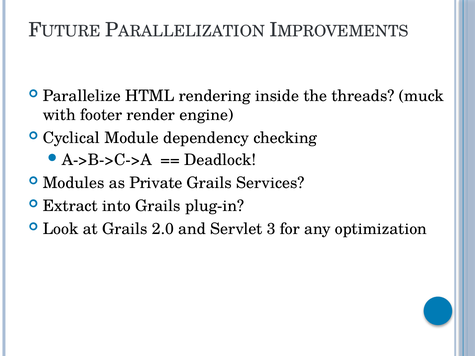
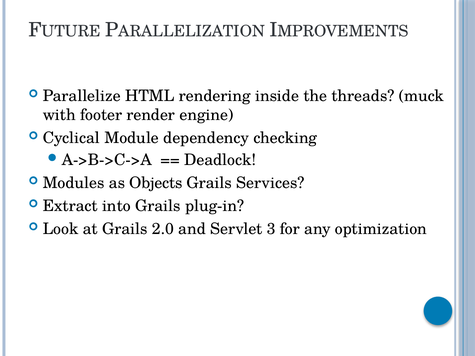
Private: Private -> Objects (156, 183)
